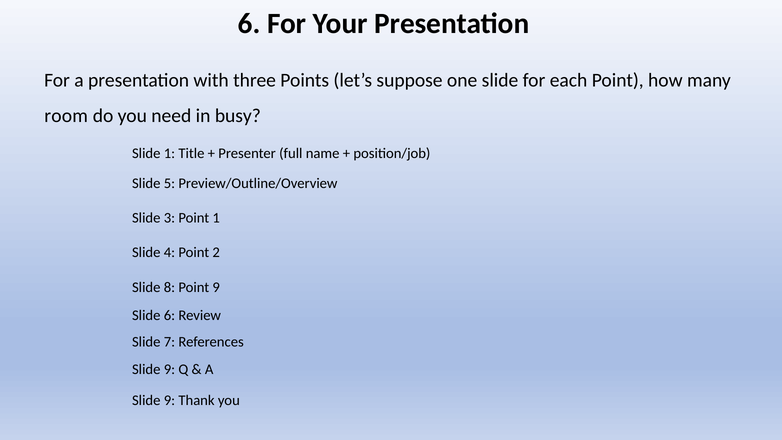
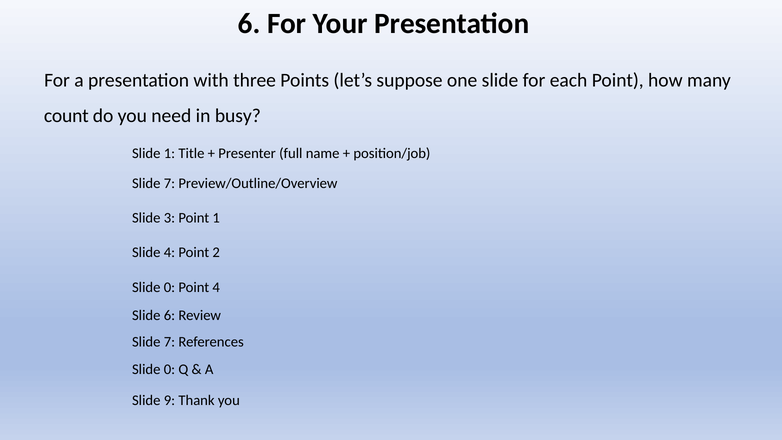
room: room -> count (66, 116)
5: 5 -> 7 (169, 183)
8: 8 -> 0 (169, 287)
Point 9: 9 -> 4 (216, 287)
9: 9 -> 0 (169, 369)
